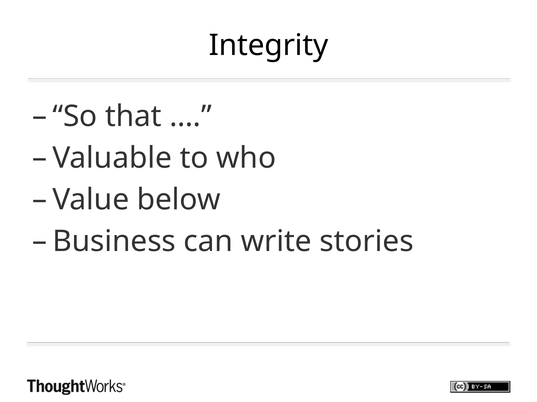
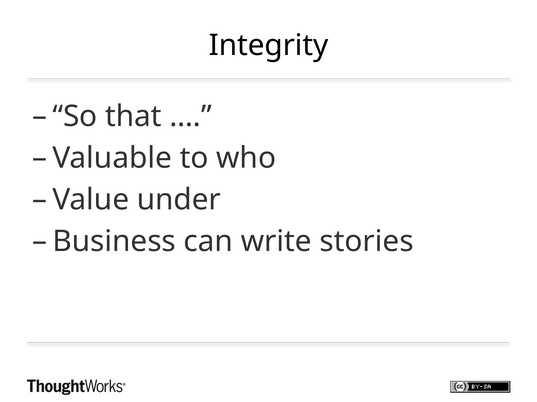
below: below -> under (179, 200)
